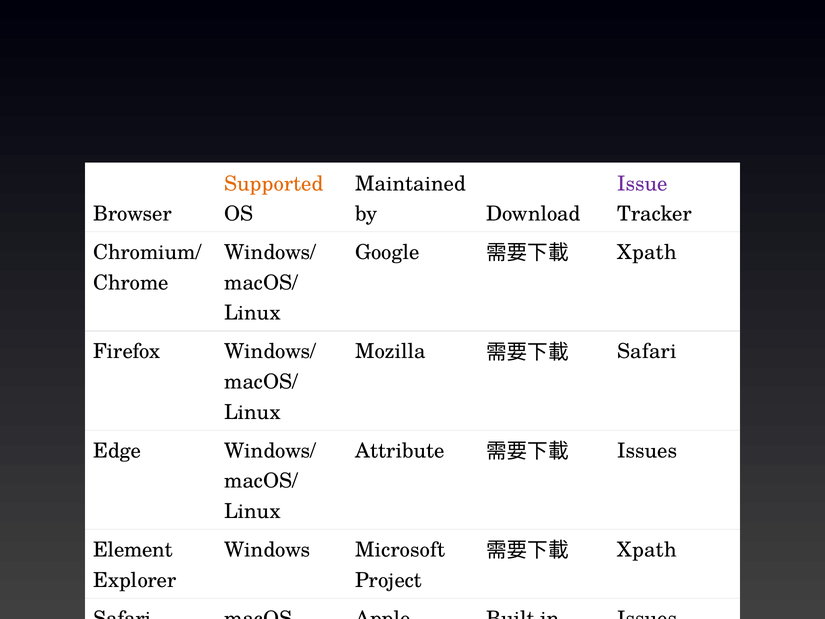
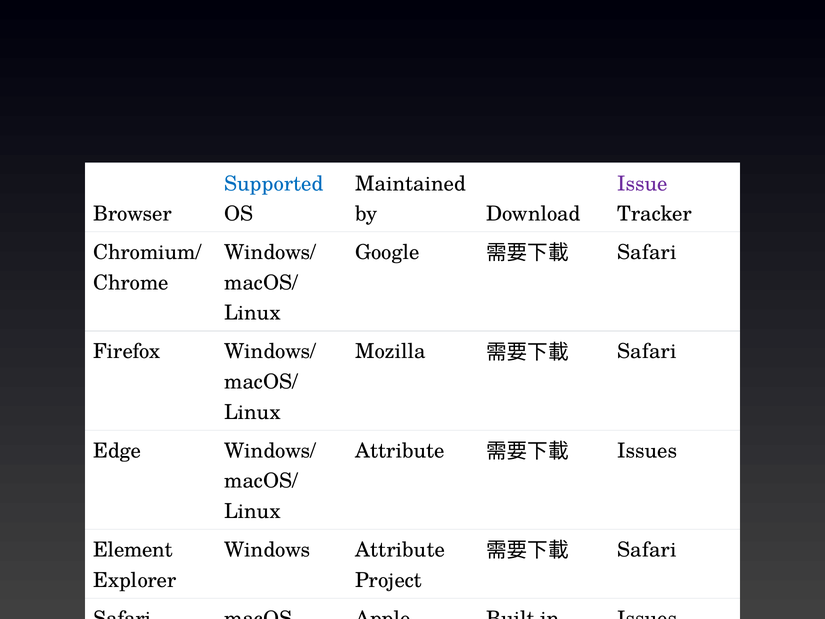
Supported colour: orange -> blue (274, 184)
Xpath: Xpath -> Safari (647, 252)
Xpath: Xpath -> Safari (647, 550)
Windows Microsoft: Microsoft -> Attribute (400, 550)
